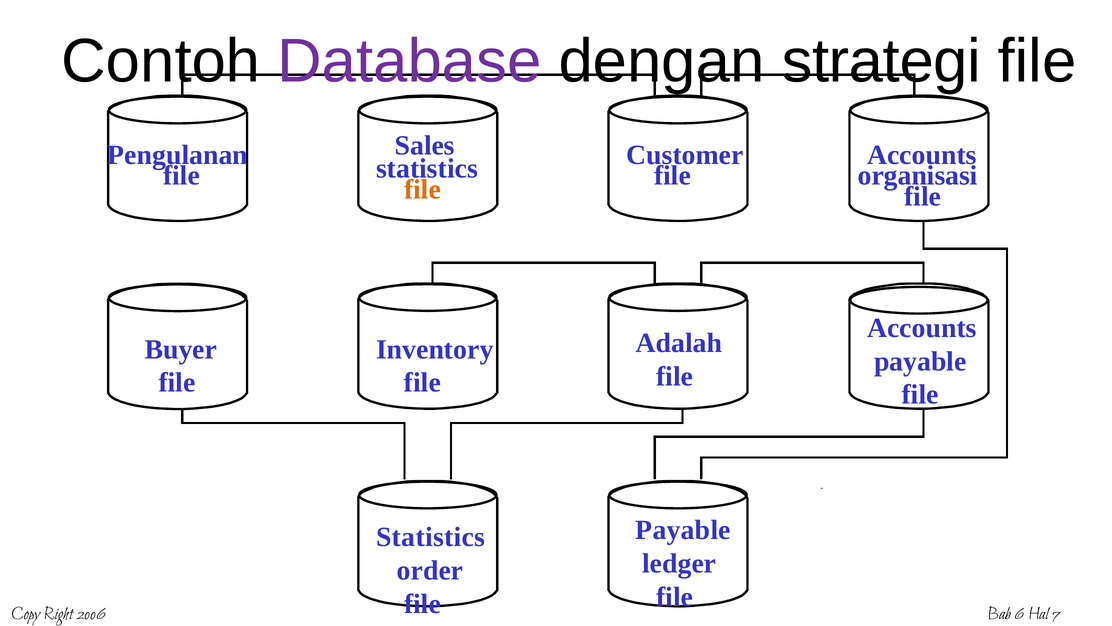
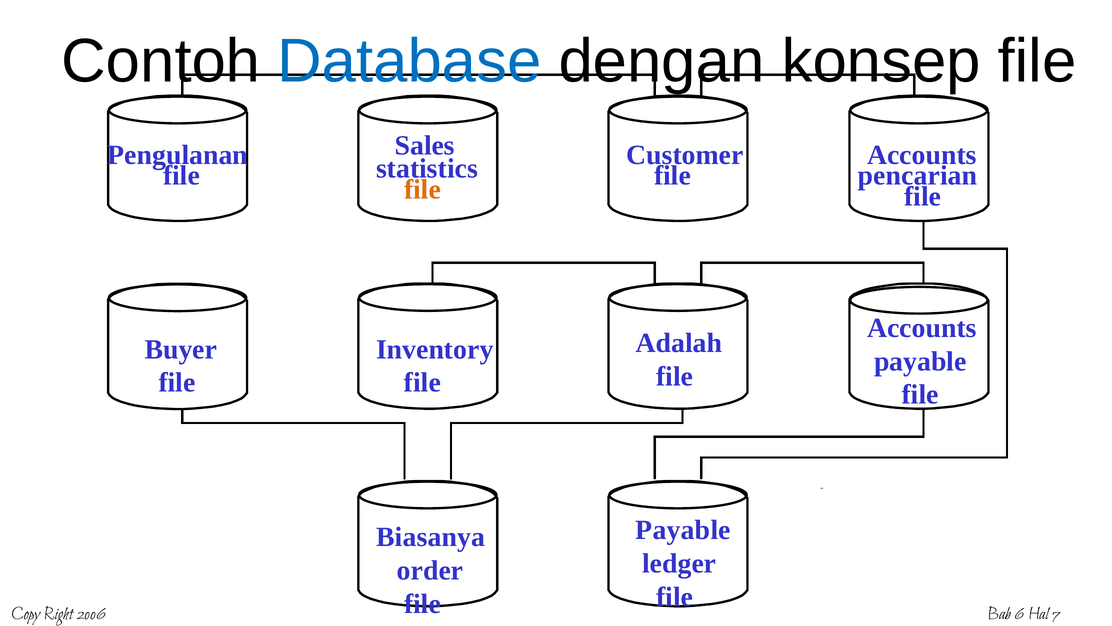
Database colour: purple -> blue (409, 61)
strategi: strategi -> konsep (881, 61)
organisasi: organisasi -> pencarian (918, 176)
Statistics: Statistics -> Biasanya (431, 537)
